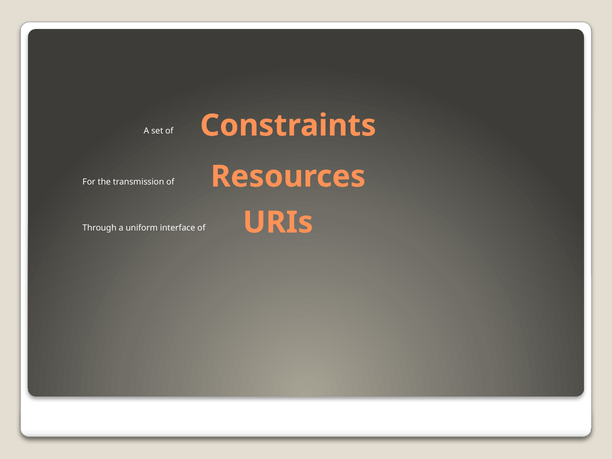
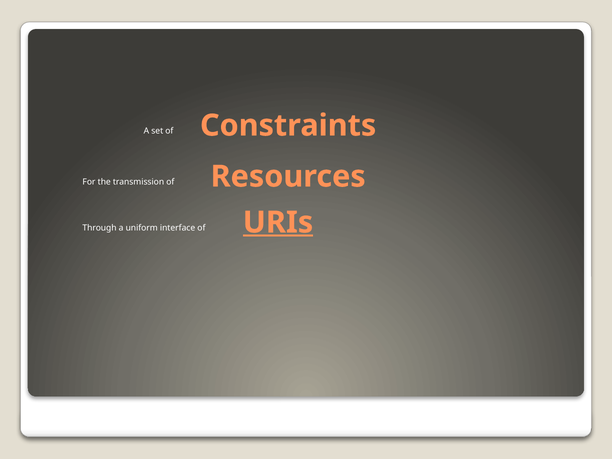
URIs underline: none -> present (278, 222)
